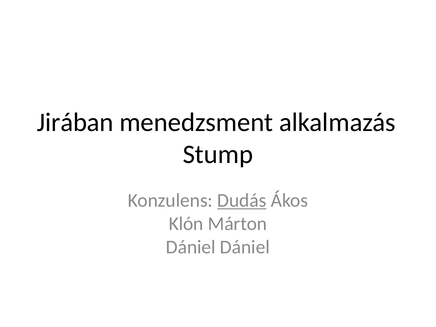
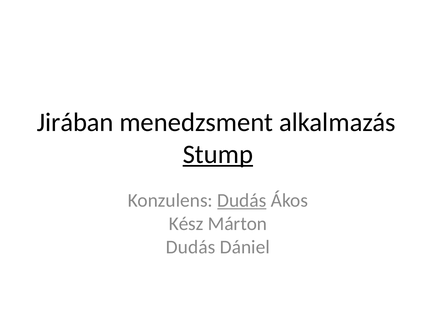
Stump underline: none -> present (218, 154)
Klón: Klón -> Kész (186, 224)
Dániel: Dániel -> Dudás (191, 247)
